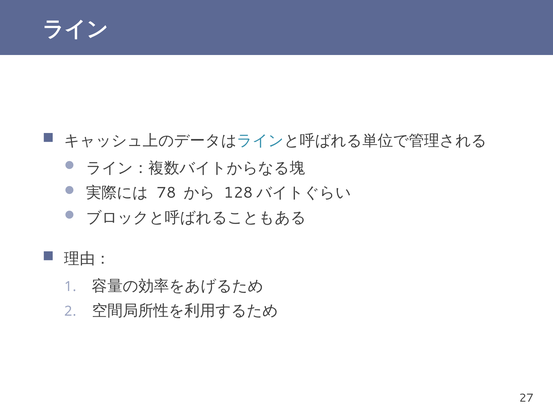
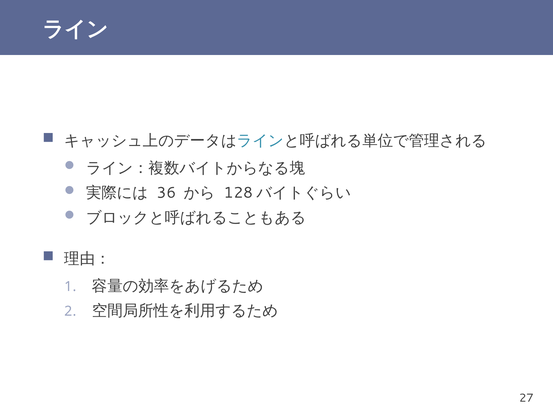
78: 78 -> 36 (166, 193)
